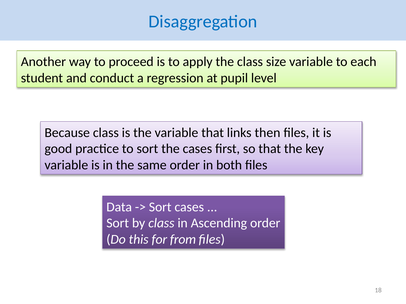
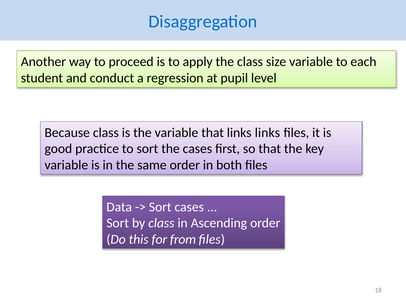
links then: then -> links (267, 133)
